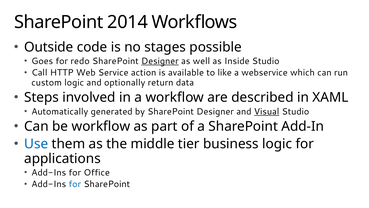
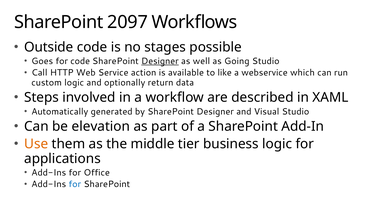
2014: 2014 -> 2097 (128, 22)
for redo: redo -> code (80, 61)
Inside: Inside -> Going (237, 61)
Visual underline: present -> none (267, 111)
be workflow: workflow -> elevation (101, 126)
Use colour: blue -> orange (36, 144)
